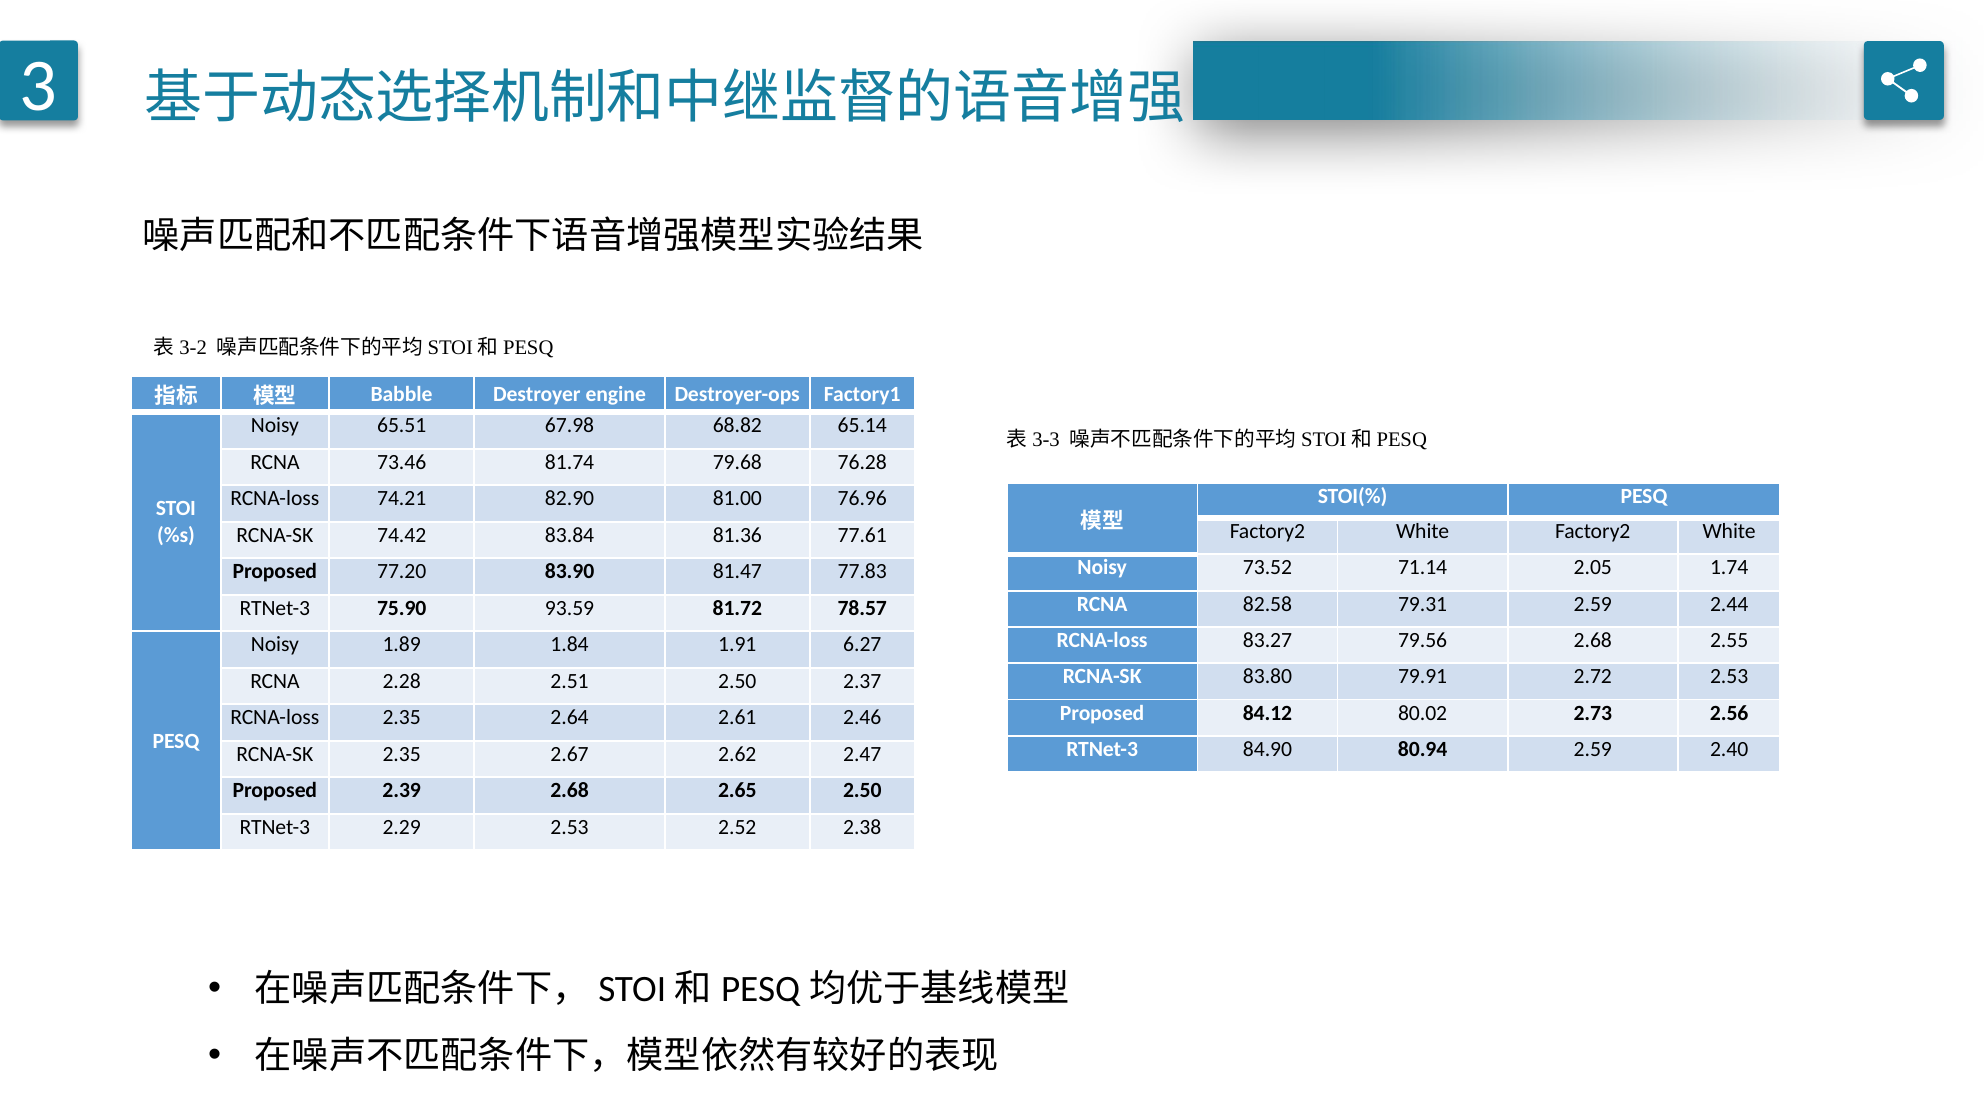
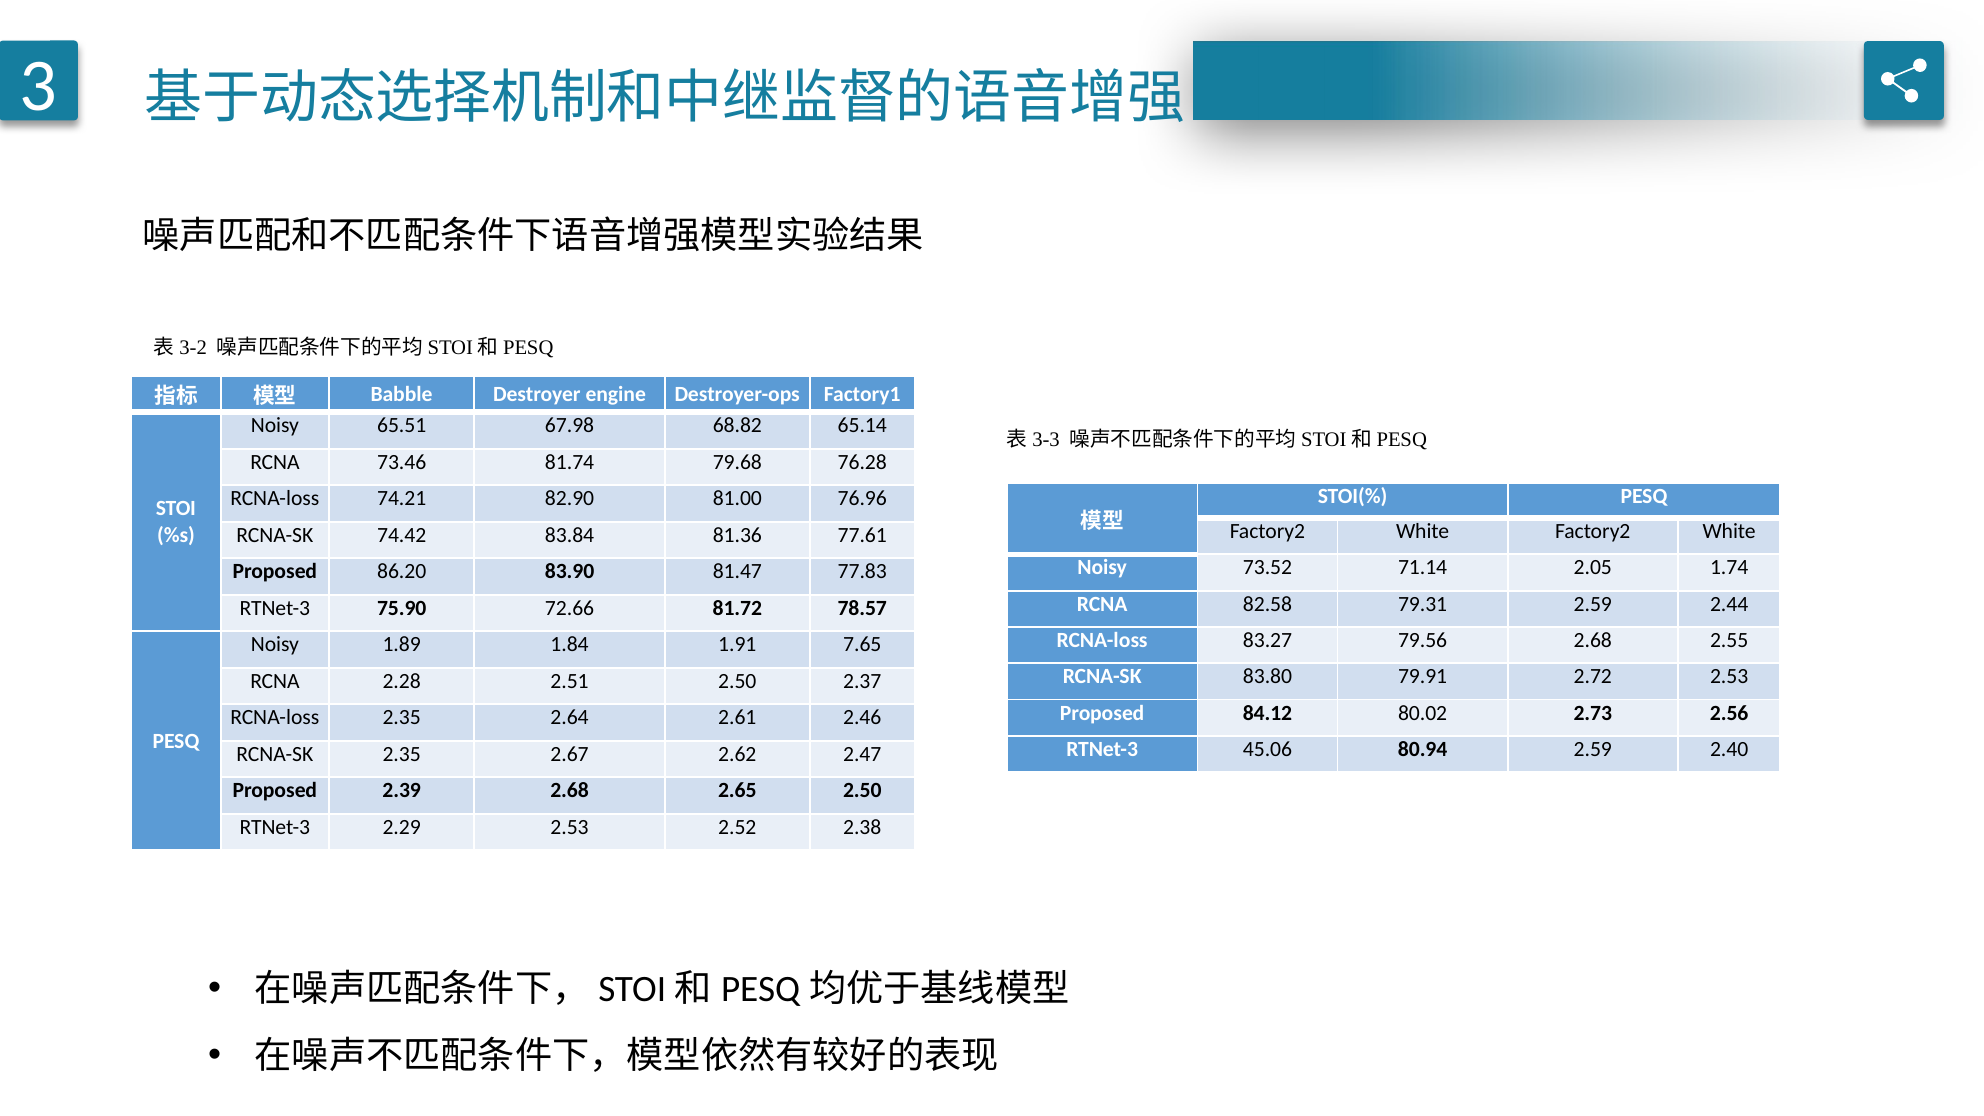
77.20: 77.20 -> 86.20 (402, 572)
93.59: 93.59 -> 72.66 (570, 608)
6.27: 6.27 -> 7.65 (862, 645)
84.90: 84.90 -> 45.06 (1268, 749)
